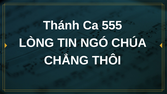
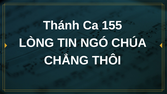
555: 555 -> 155 (112, 25)
